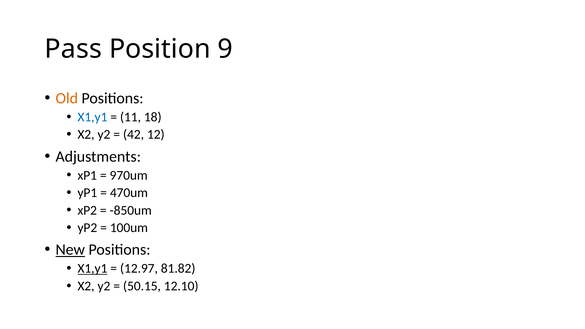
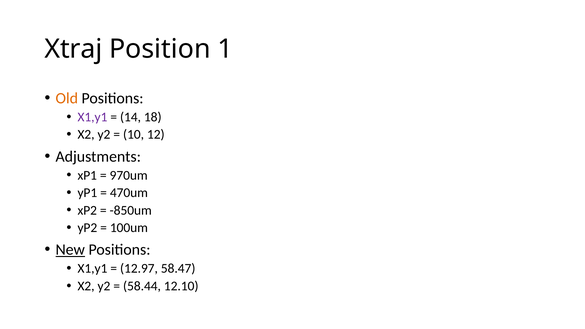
Pass: Pass -> Xtraj (73, 49)
9: 9 -> 1 (225, 49)
X1,y1 colour: blue -> purple (92, 117)
11: 11 -> 14 (130, 117)
42: 42 -> 10 (134, 135)
X1,y1 underline: present -> none (92, 269)
81.82: 81.82 -> 58.47 (178, 269)
50.15: 50.15 -> 58.44 (142, 286)
